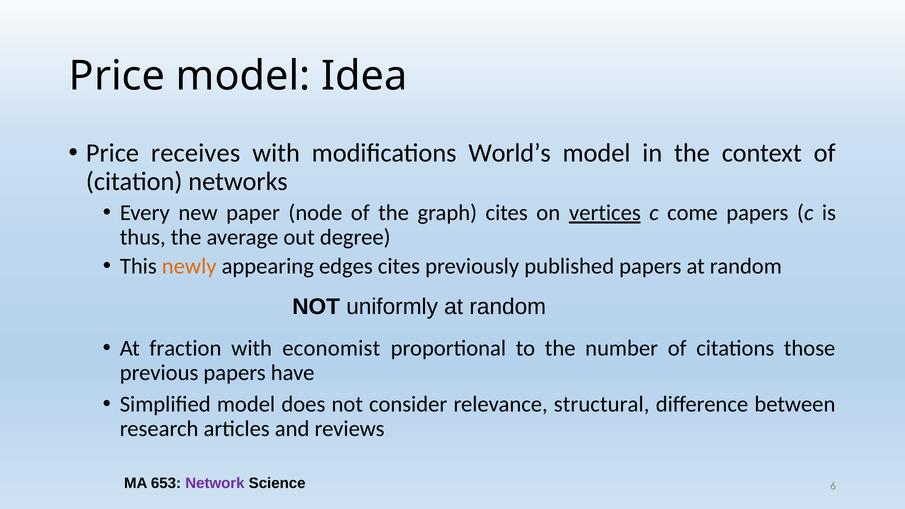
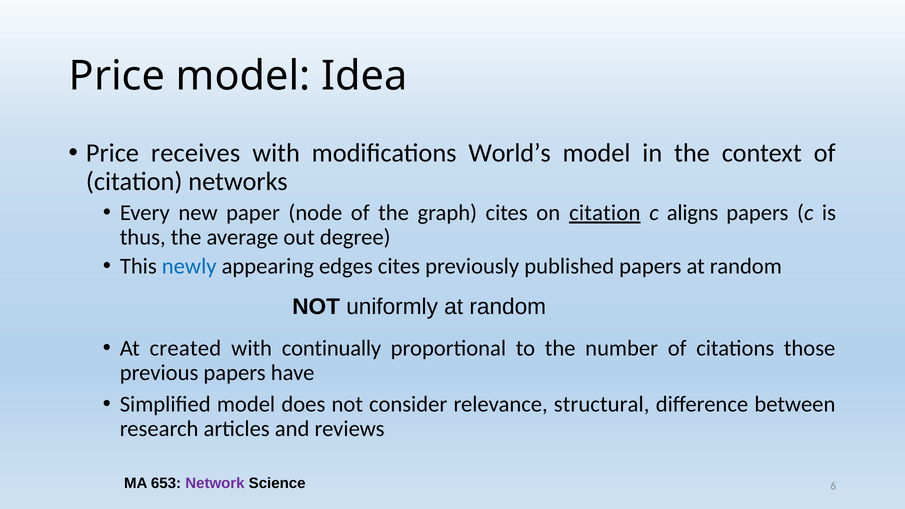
on vertices: vertices -> citation (605, 213)
come: come -> aligns (693, 213)
newly colour: orange -> blue (189, 266)
fraction: fraction -> created (185, 348)
economist: economist -> continually (331, 348)
